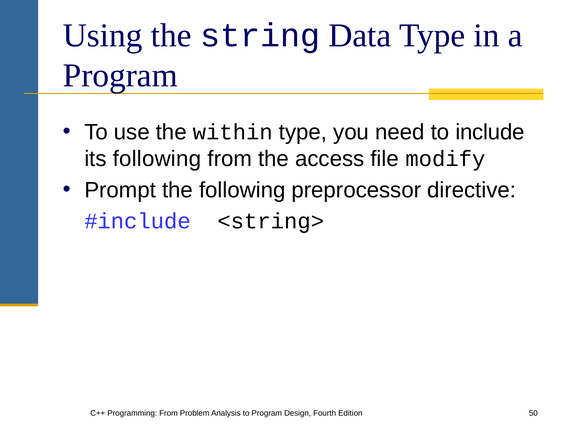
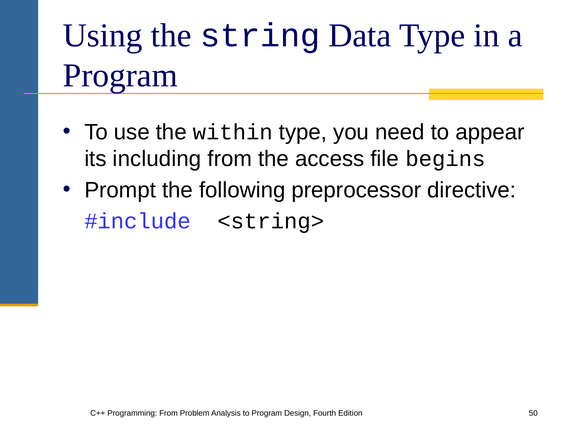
include: include -> appear (490, 132)
its following: following -> including (157, 159)
modify: modify -> begins (445, 159)
